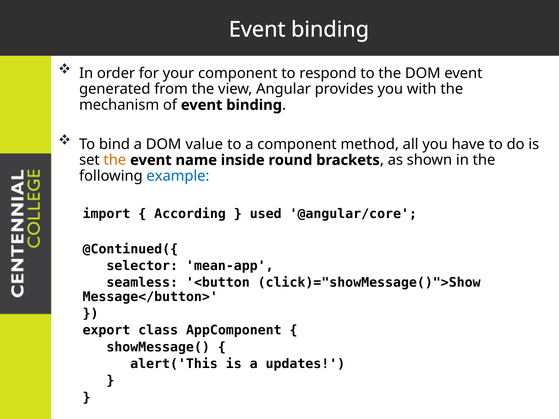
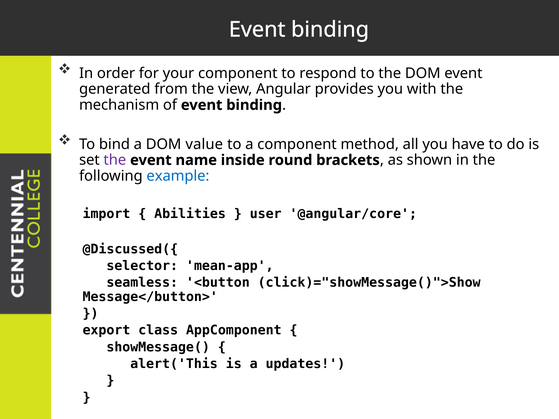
the colour: orange -> purple (115, 160)
According: According -> Abilities (190, 214)
used: used -> user (266, 214)
@Continued({: @Continued({ -> @Discussed({ (130, 249)
